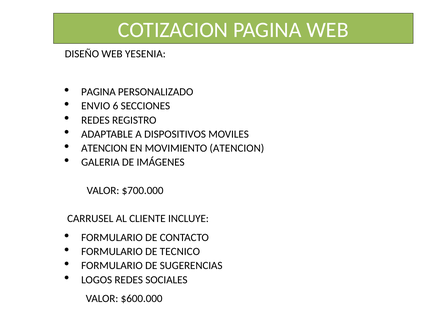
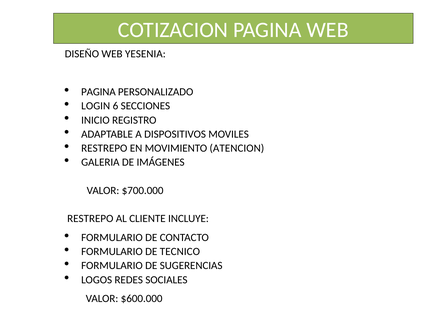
ENVIO: ENVIO -> LOGIN (96, 106)
REDES: REDES -> INICIO (95, 120)
ATENCION: ATENCION -> RESTREPO (104, 148)
CARRUSEL: CARRUSEL -> RESTREPO (90, 219)
